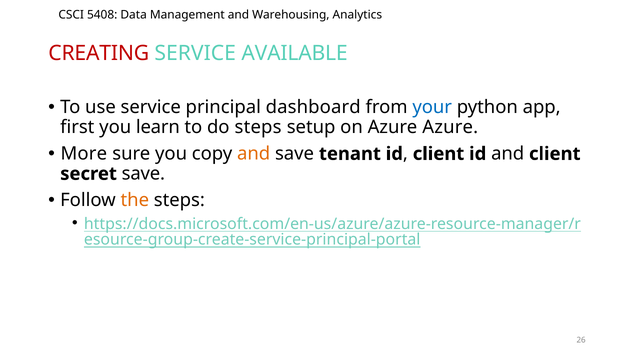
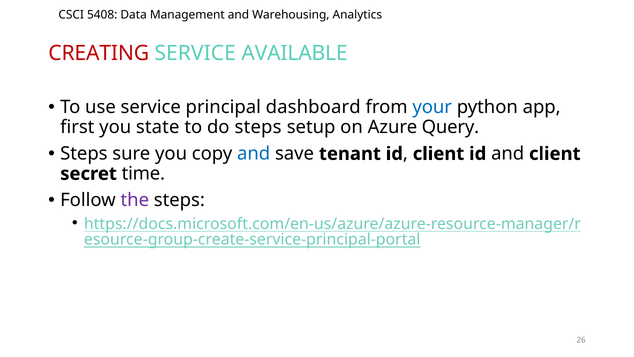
learn: learn -> state (158, 127)
Azure Azure: Azure -> Query (450, 127)
More: More -> Steps (84, 154)
and colour: orange -> blue (254, 154)
secret save: save -> time (143, 174)
the colour: orange -> purple (135, 200)
